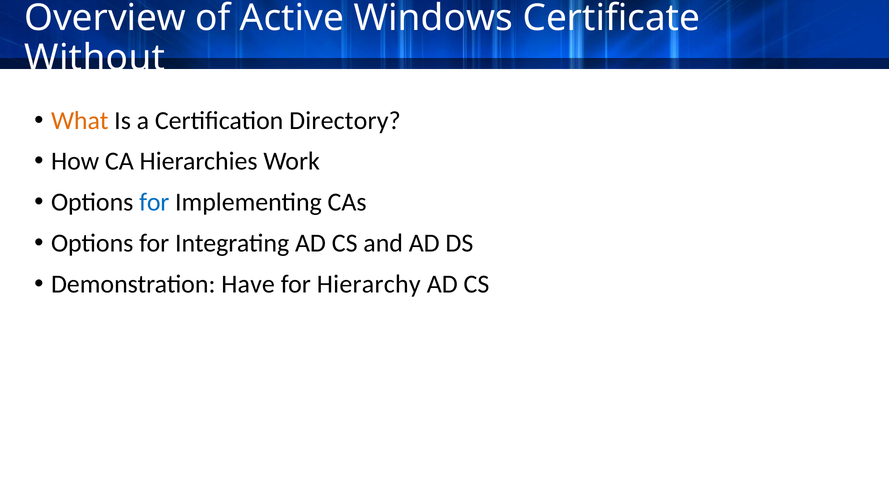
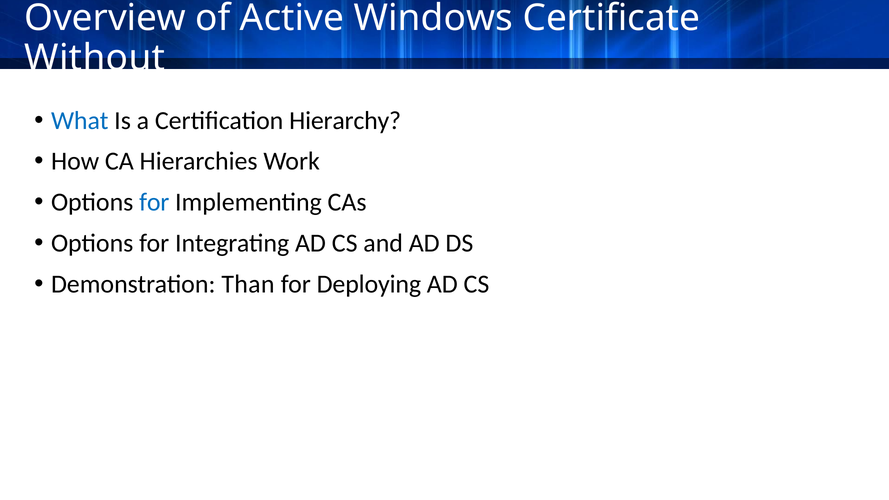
What colour: orange -> blue (80, 121)
Directory: Directory -> Hierarchy (345, 121)
Have: Have -> Than (248, 284)
Hierarchy: Hierarchy -> Deploying (369, 284)
